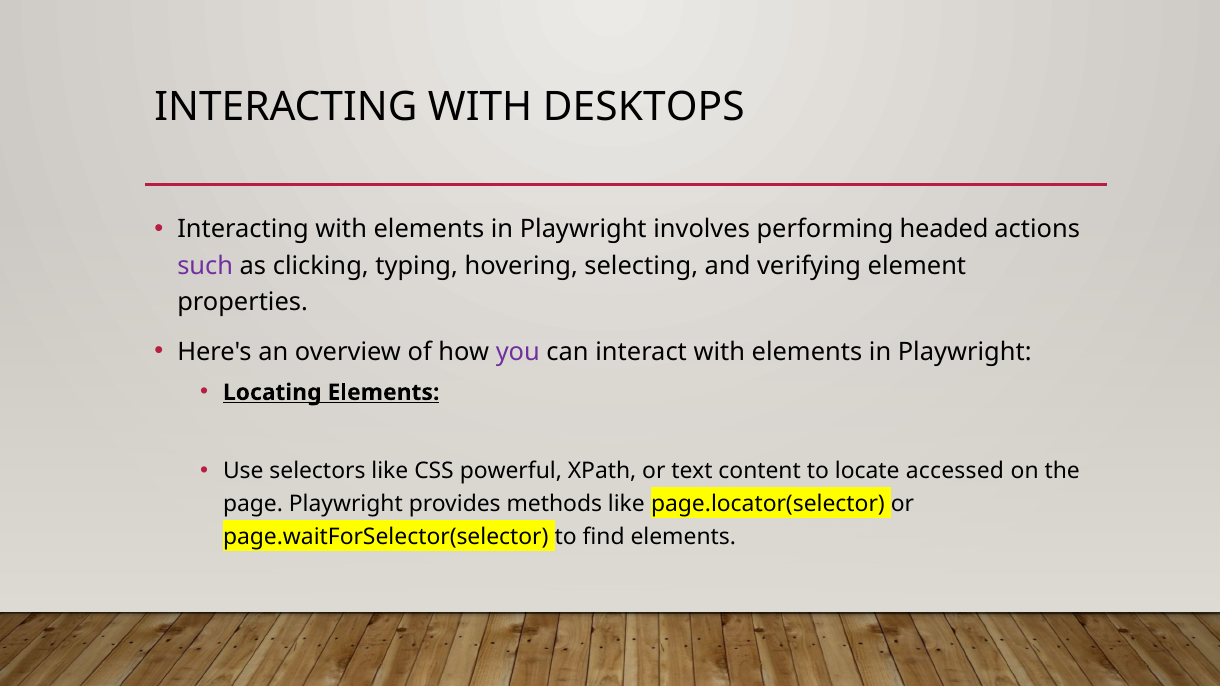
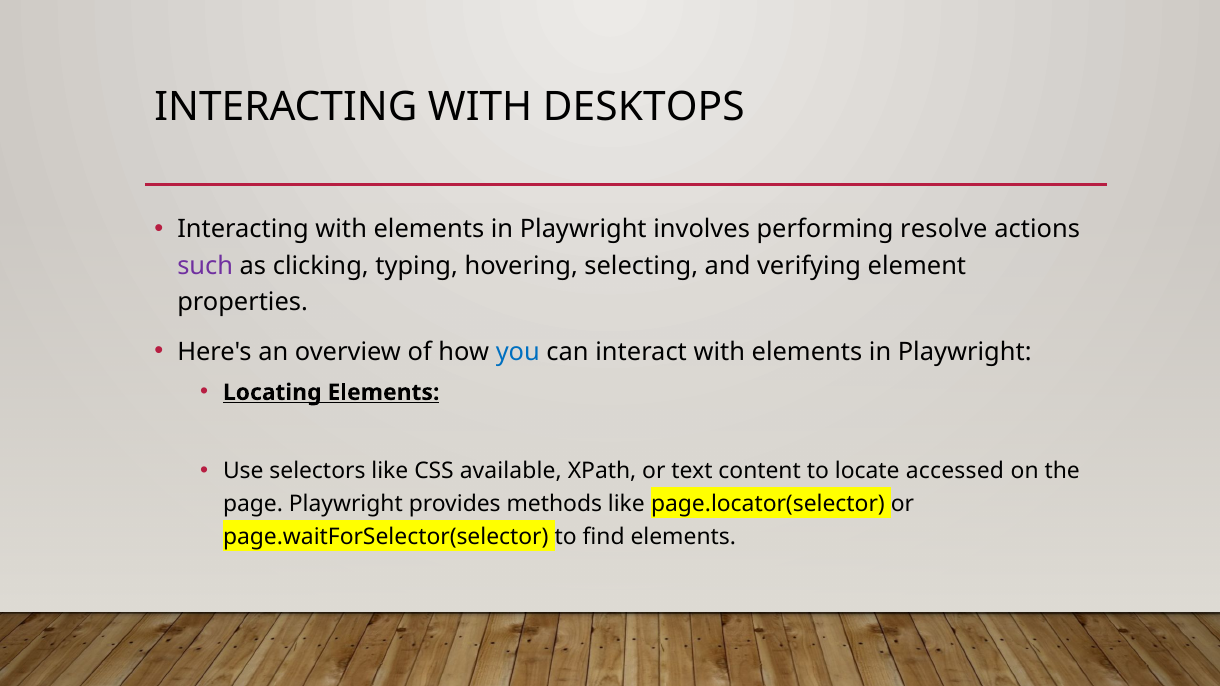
headed: headed -> resolve (944, 229)
you colour: purple -> blue (518, 352)
powerful: powerful -> available (511, 471)
